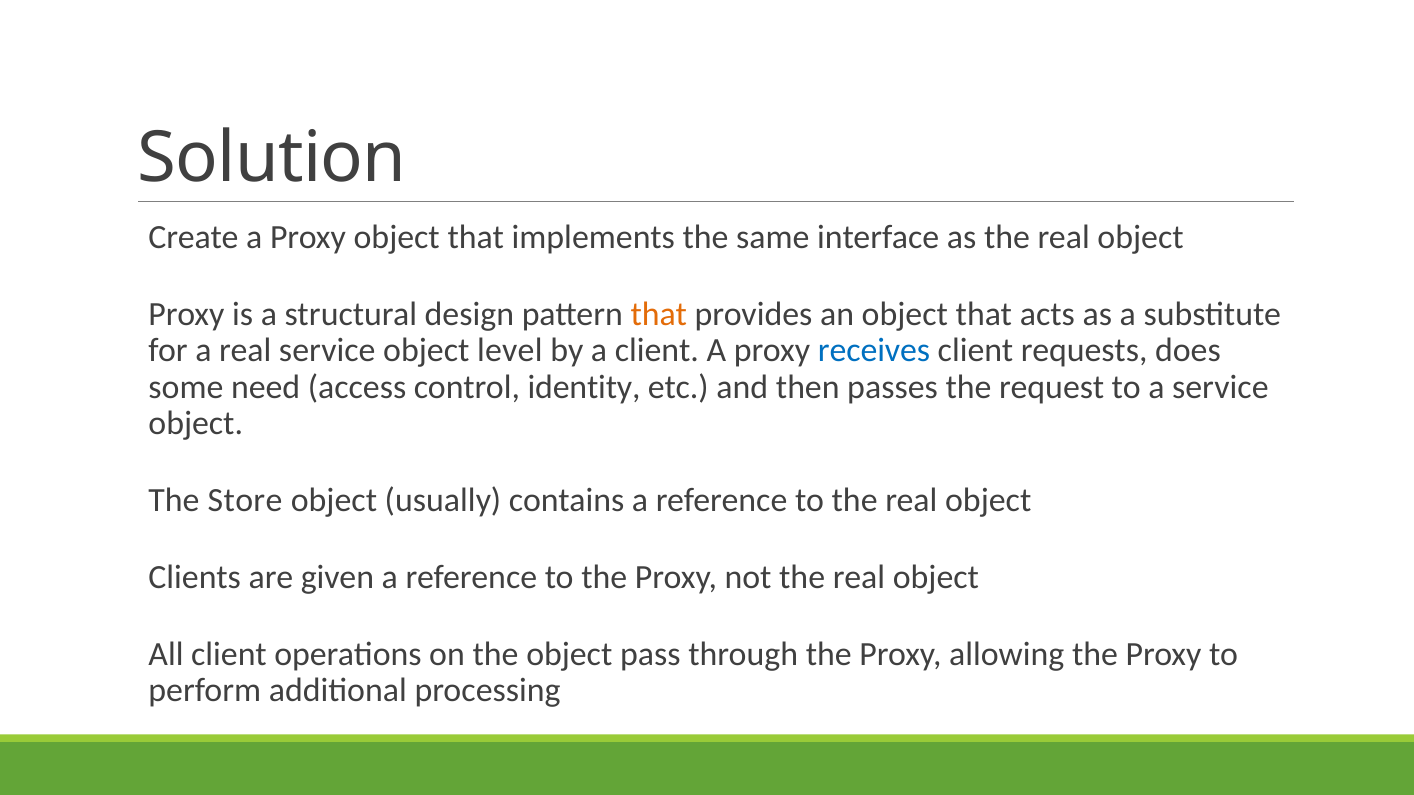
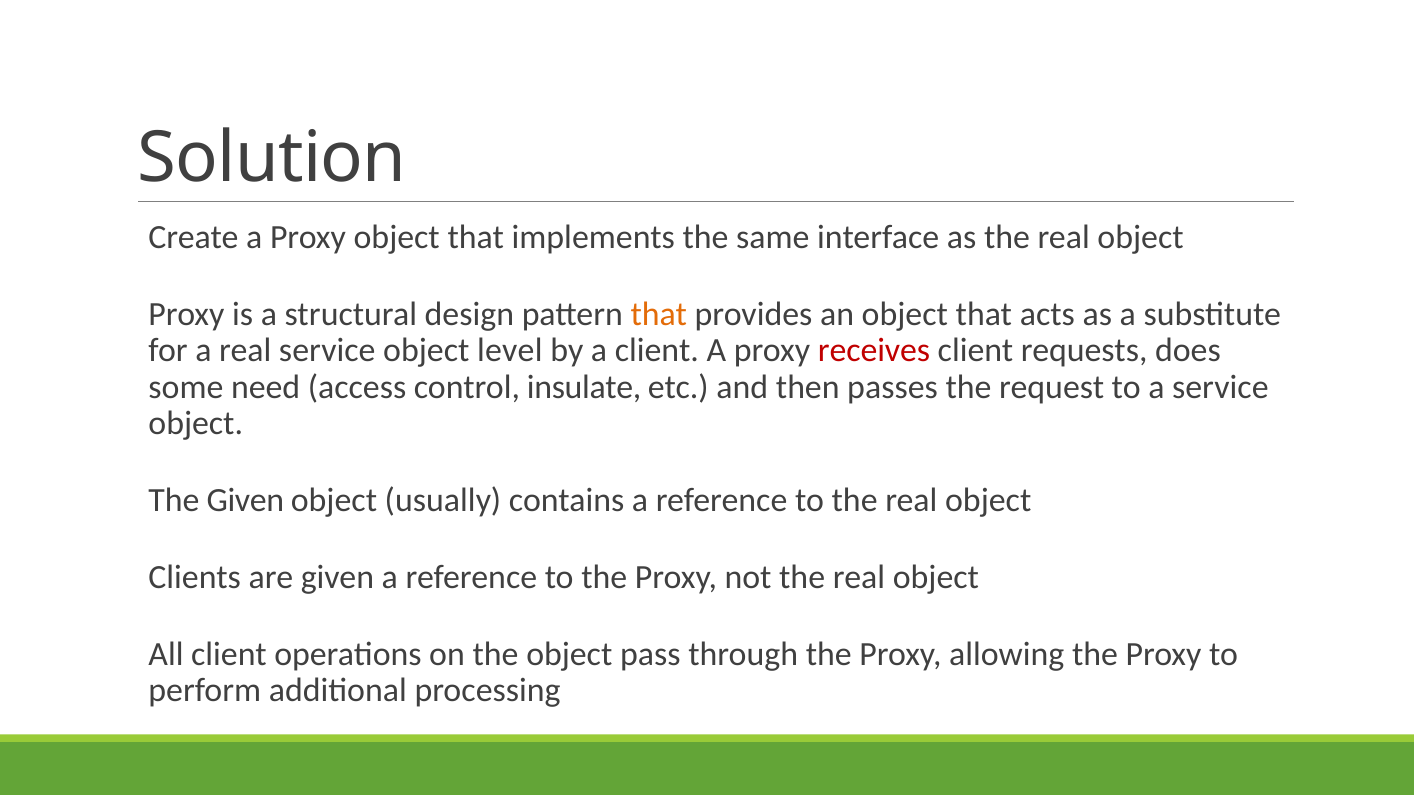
receives colour: blue -> red (874, 351)
identity: identity -> insulate (584, 387)
The Store: Store -> Given (245, 501)
